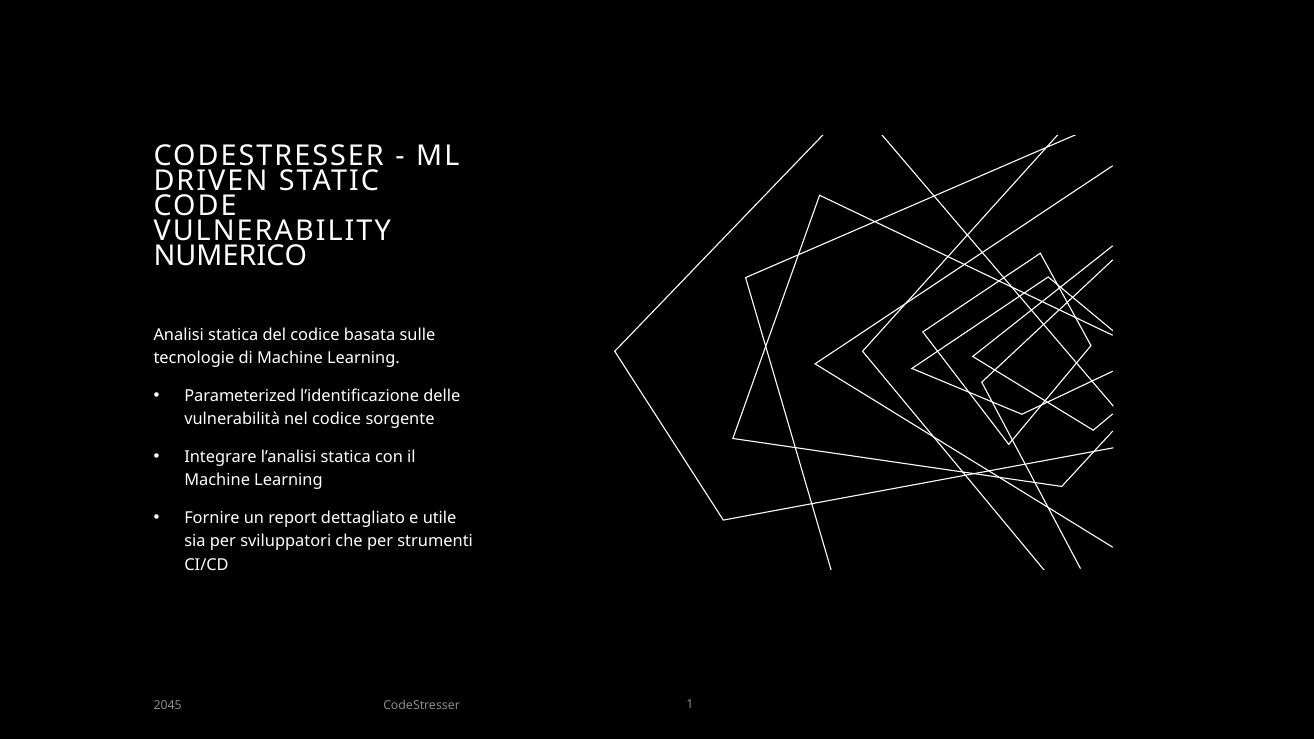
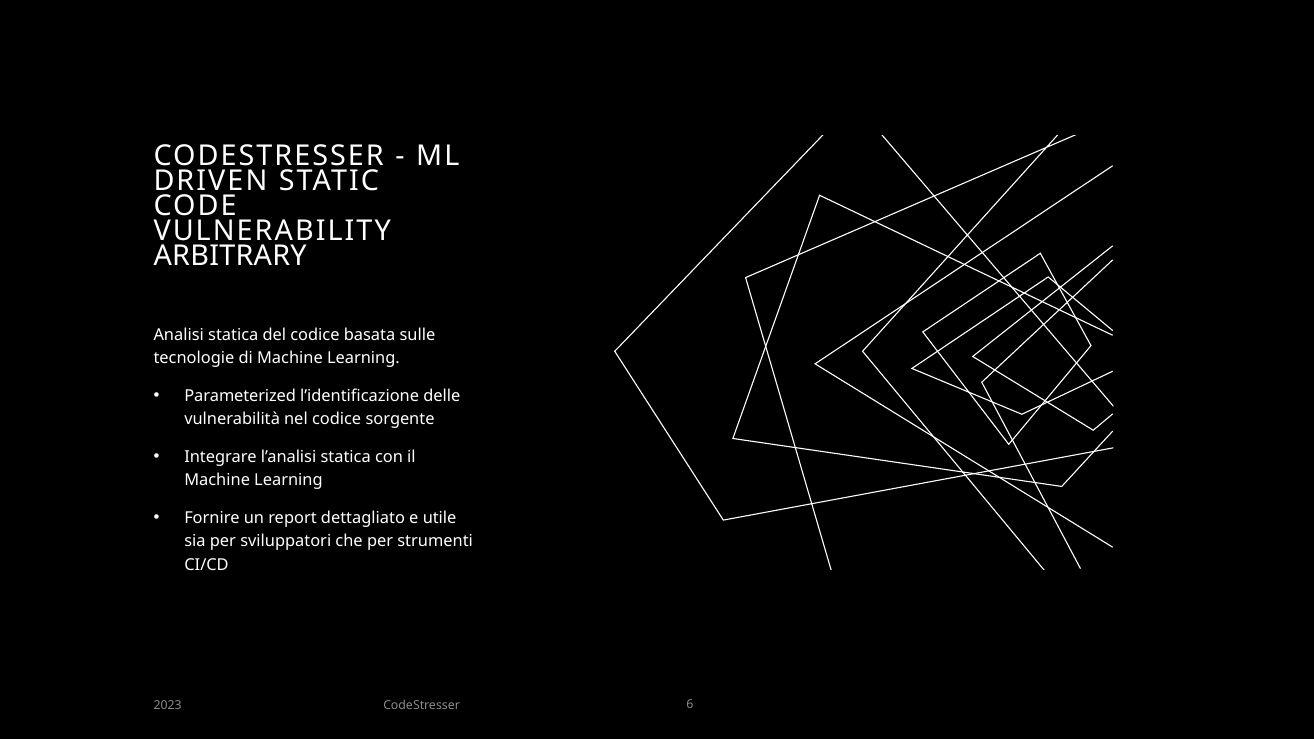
NUMERICO: NUMERICO -> ARBITRARY (230, 256)
2045: 2045 -> 2023 (168, 706)
1: 1 -> 6 (690, 705)
